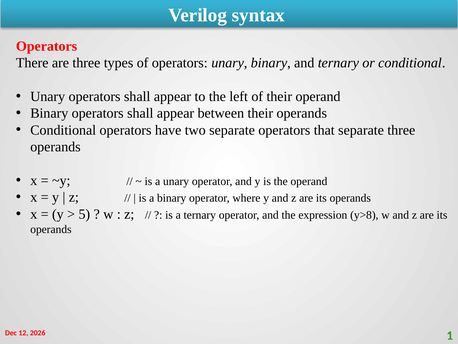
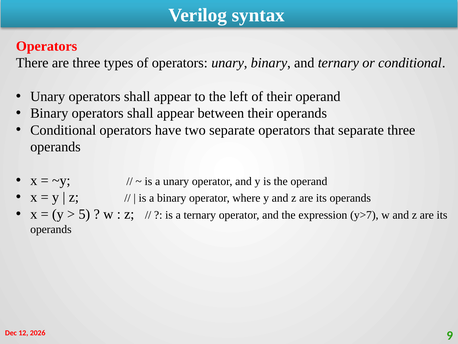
y>8: y>8 -> y>7 (364, 215)
1: 1 -> 9 (450, 335)
